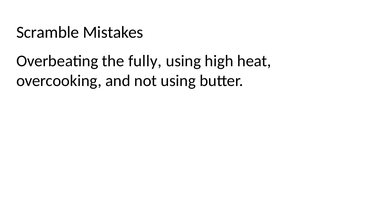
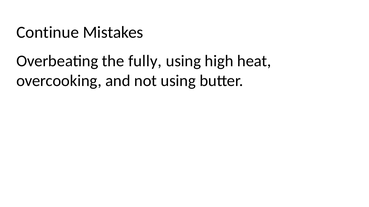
Scramble: Scramble -> Continue (48, 32)
